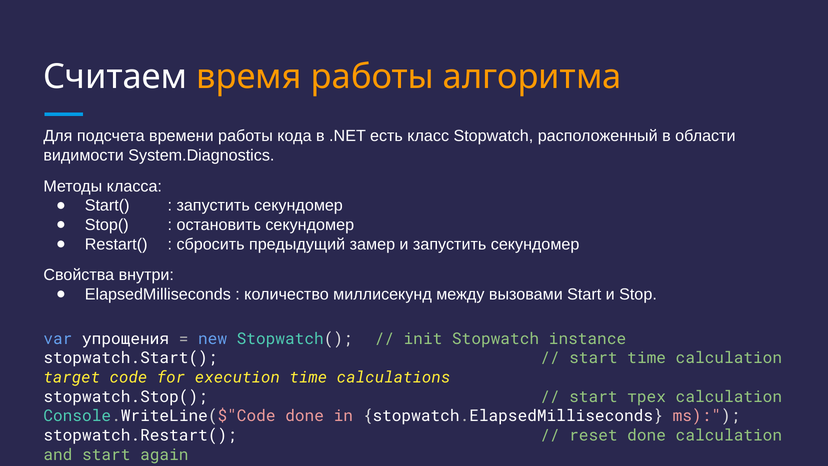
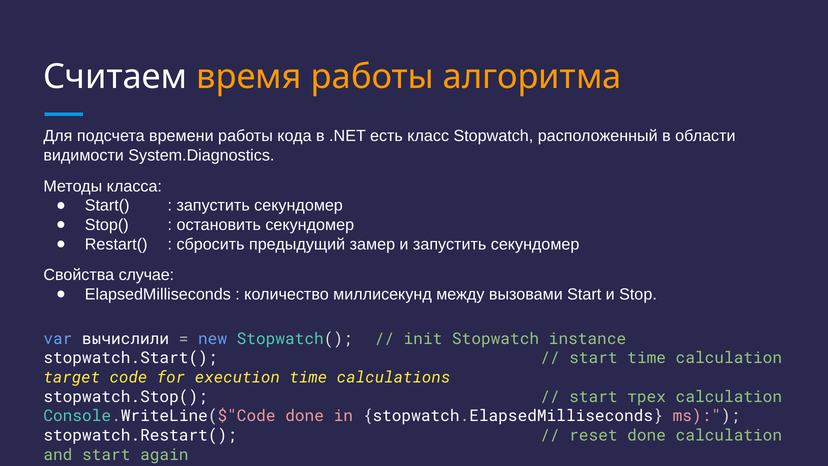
внутри: внутри -> случае (146, 275)
упрощения: упрощения -> вычислили (126, 339)
